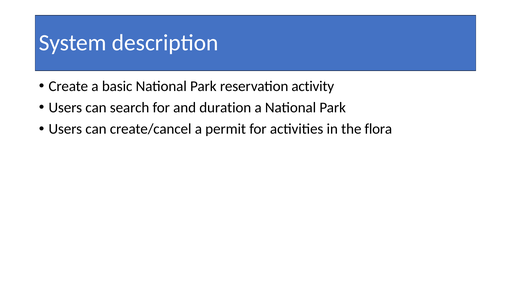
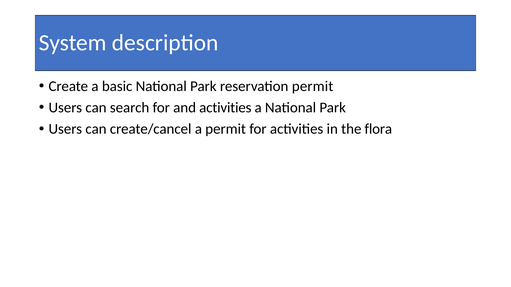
reservation activity: activity -> permit (313, 86)
and duration: duration -> activities (225, 108)
